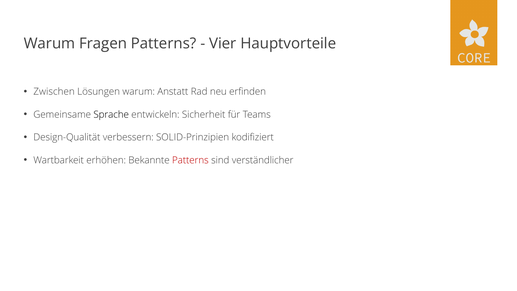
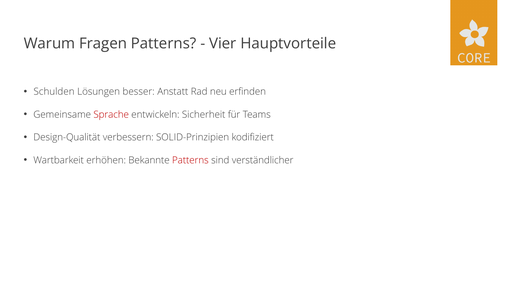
Zwischen: Zwischen -> Schulden (54, 92)
Lösungen warum: warum -> besser (139, 92)
Sprache colour: black -> red (111, 114)
